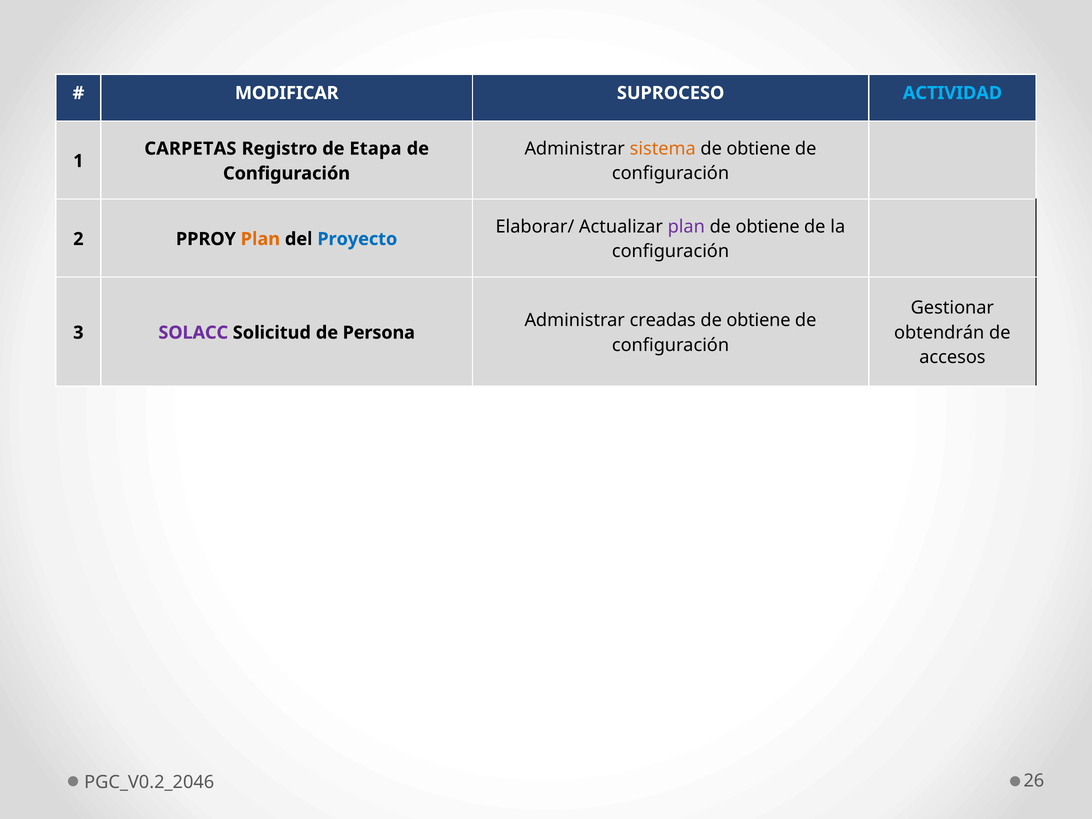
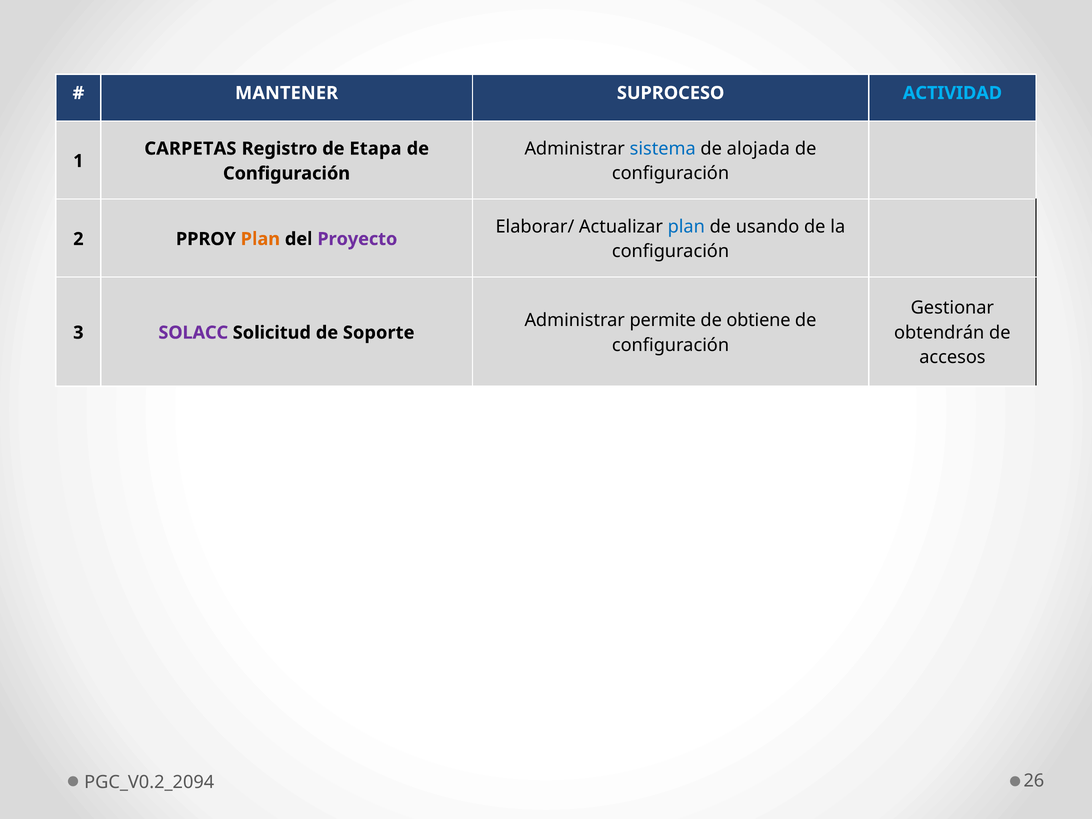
MODIFICAR: MODIFICAR -> MANTENER (287, 93)
sistema colour: orange -> blue (663, 149)
obtiene: obtiene -> alojada (758, 149)
plan colour: purple -> blue (686, 227)
obtiene: obtiene -> usando (768, 227)
Proyecto colour: blue -> purple (357, 239)
creadas: creadas -> permite (663, 320)
Persona: Persona -> Soporte (379, 333)
PGC_V0.2_2046: PGC_V0.2_2046 -> PGC_V0.2_2094 (149, 782)
